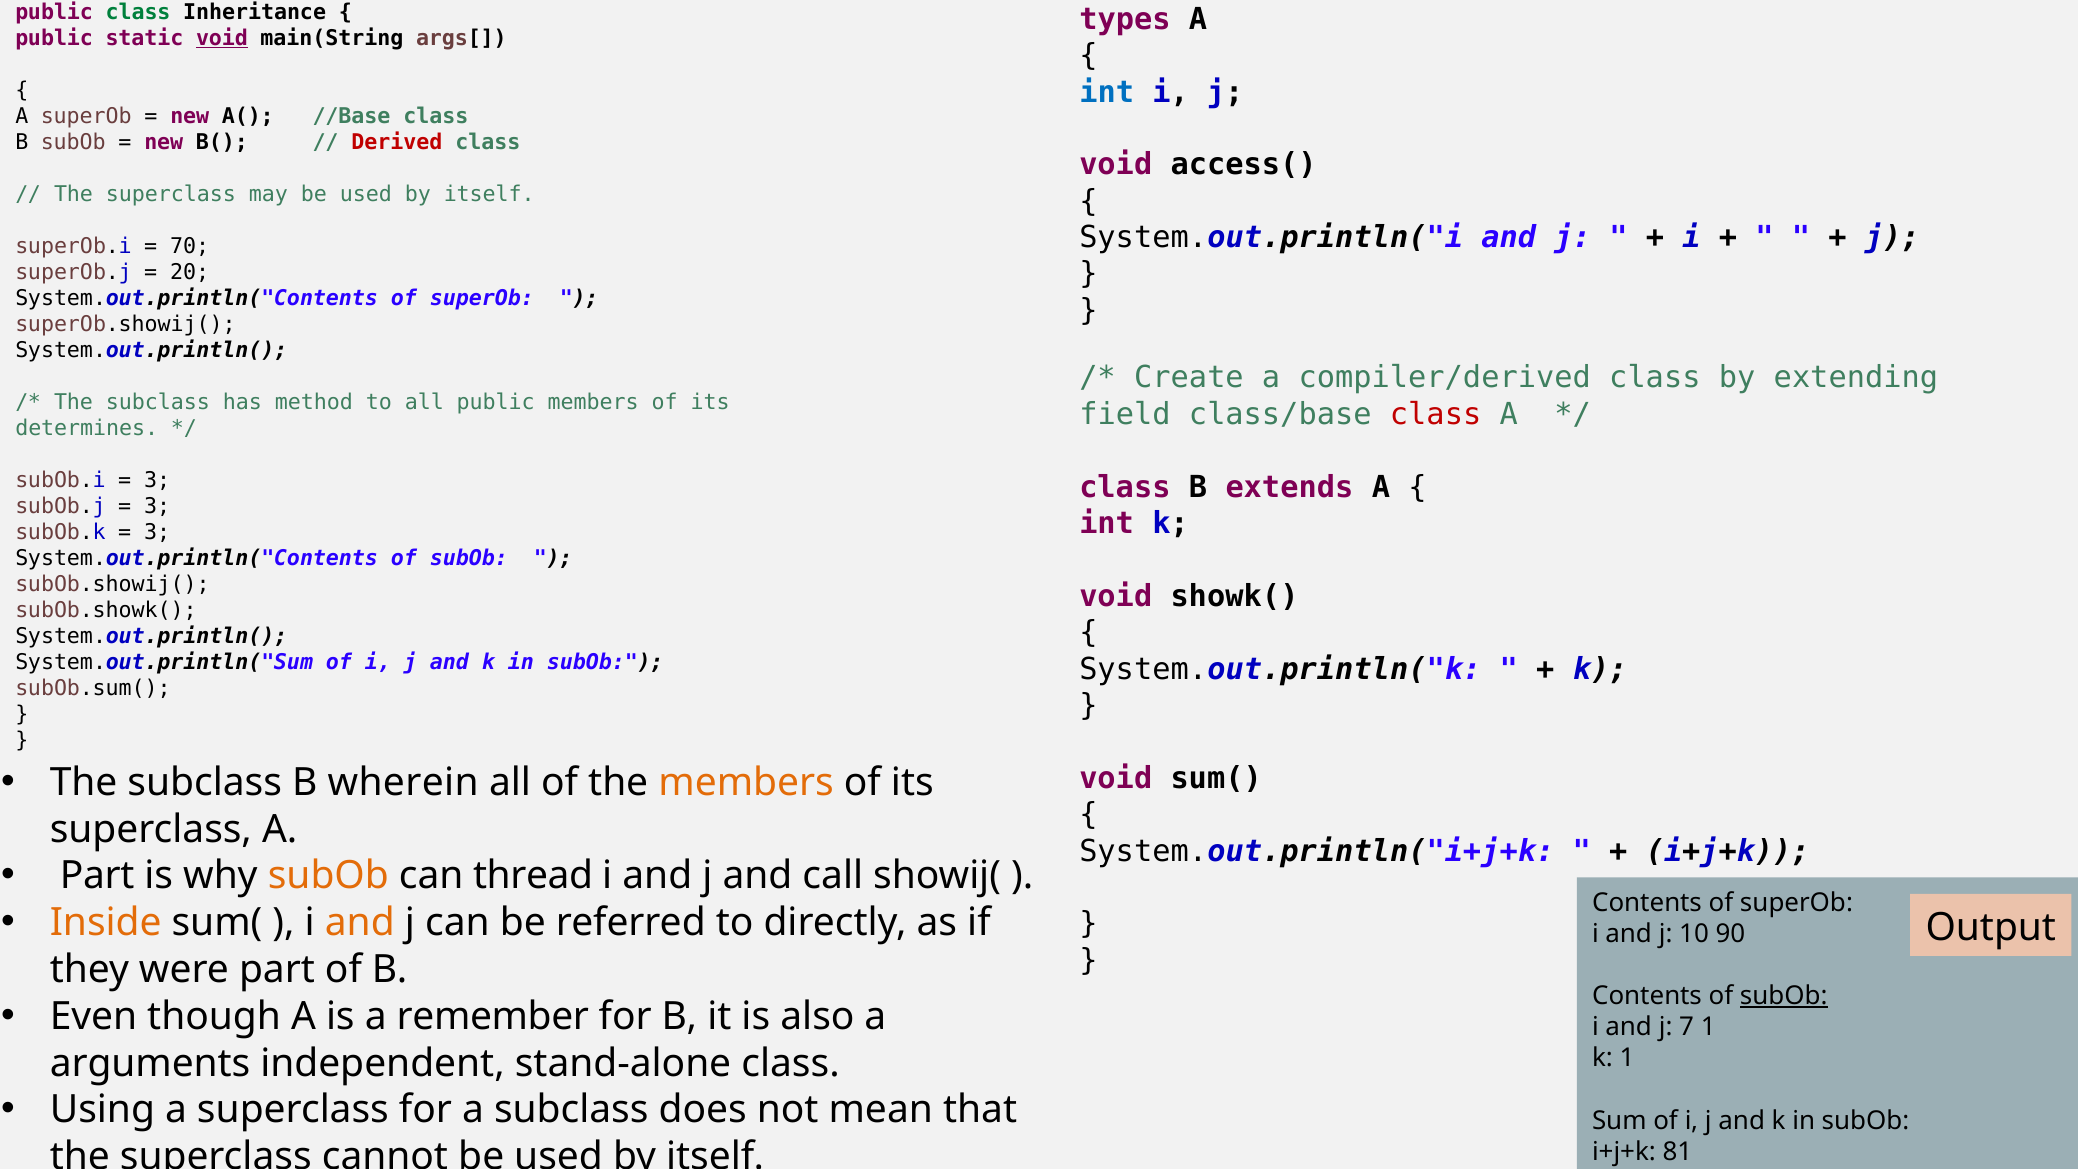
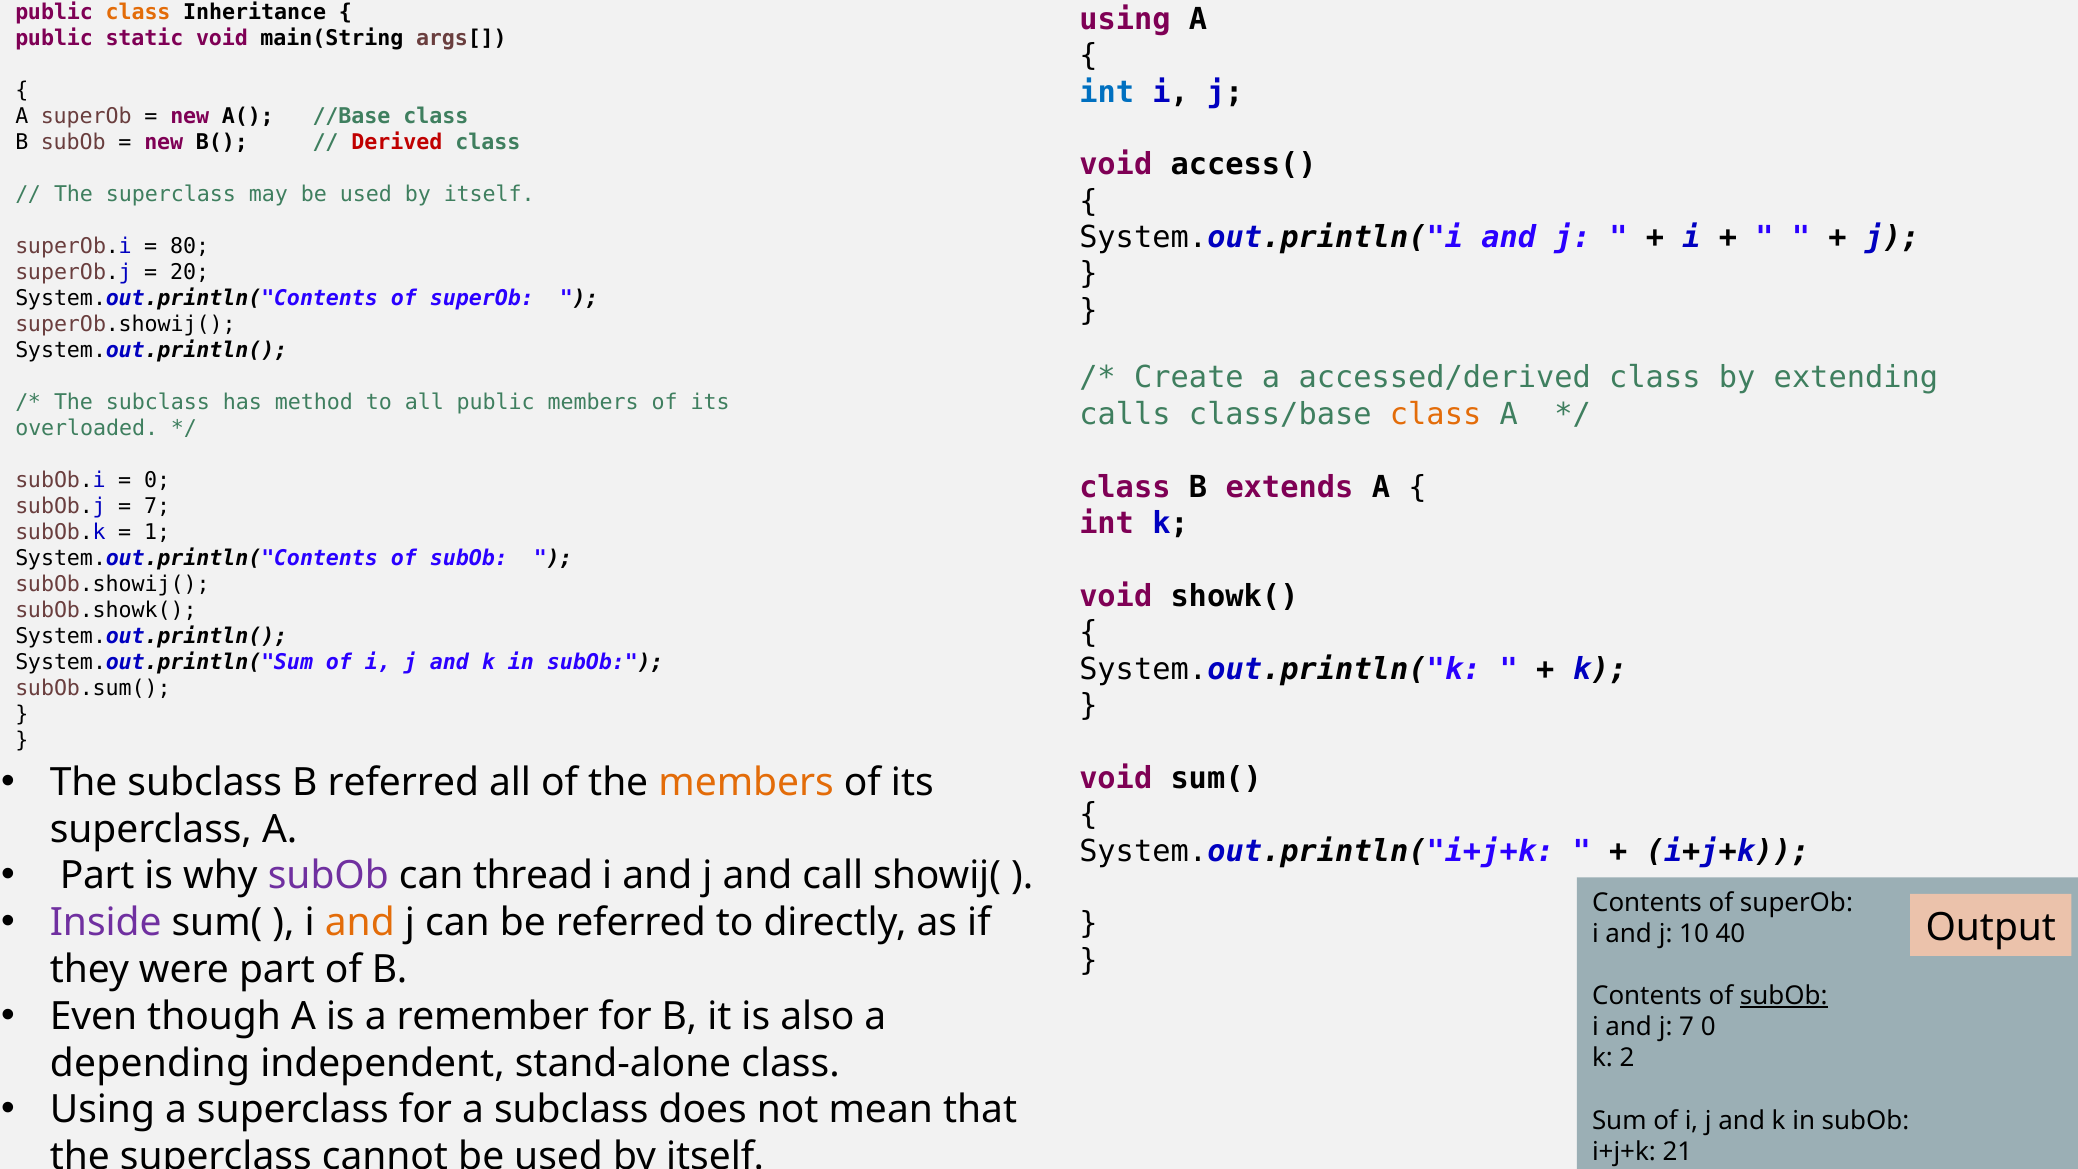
class colour: green -> orange (138, 12)
types: types -> using (1125, 19)
void underline: present -> none (222, 38)
70: 70 -> 80 (190, 246)
compiler/derived: compiler/derived -> accessed/derived (1445, 378)
field: field -> calls (1125, 414)
class colour: red -> orange (1436, 414)
determines: determines -> overloaded (87, 428)
3: 3 -> 0 (157, 480)
3: 3 -> 7 (157, 506)
3: 3 -> 1 (157, 532)
B wherein: wherein -> referred (403, 783)
subOb colour: orange -> purple (328, 876)
Inside colour: orange -> purple (106, 923)
90: 90 -> 40 (1730, 934)
7 1: 1 -> 0 (1708, 1027)
k 1: 1 -> 2 (1627, 1058)
arguments: arguments -> depending (150, 1063)
81: 81 -> 21 (1677, 1152)
